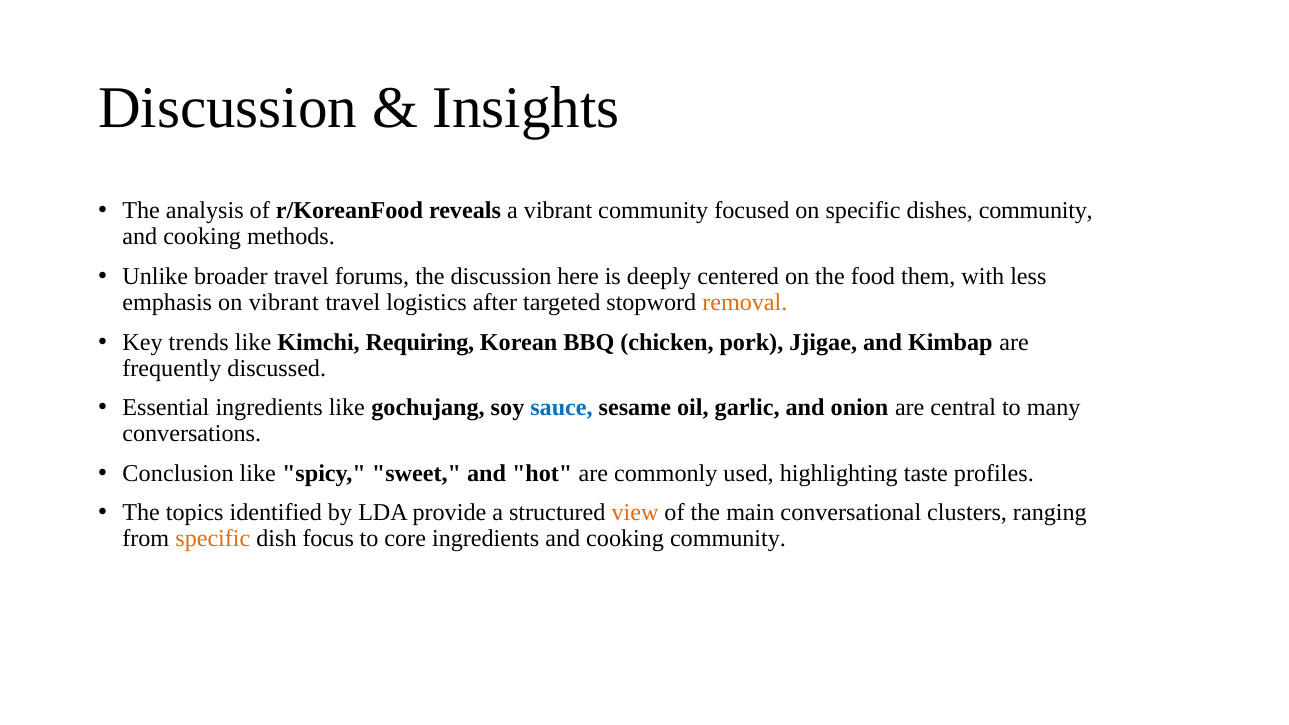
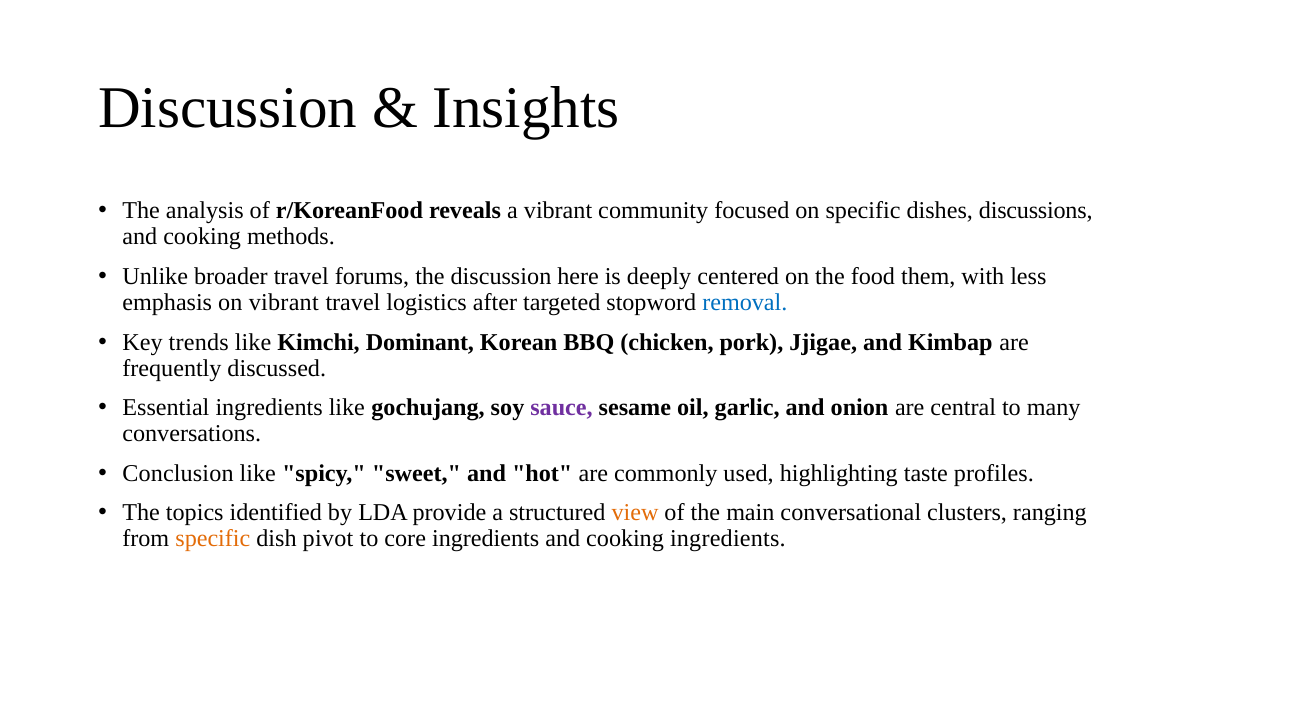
dishes community: community -> discussions (1036, 211)
removal colour: orange -> blue (745, 303)
Requiring: Requiring -> Dominant (420, 342)
sauce colour: blue -> purple (561, 408)
focus: focus -> pivot (328, 539)
cooking community: community -> ingredients (728, 539)
